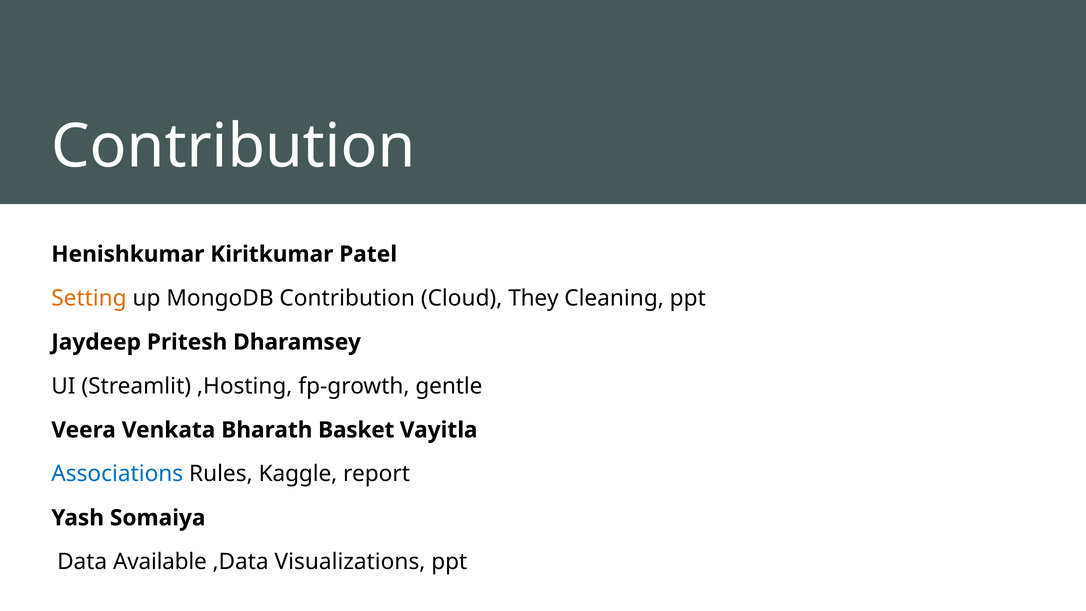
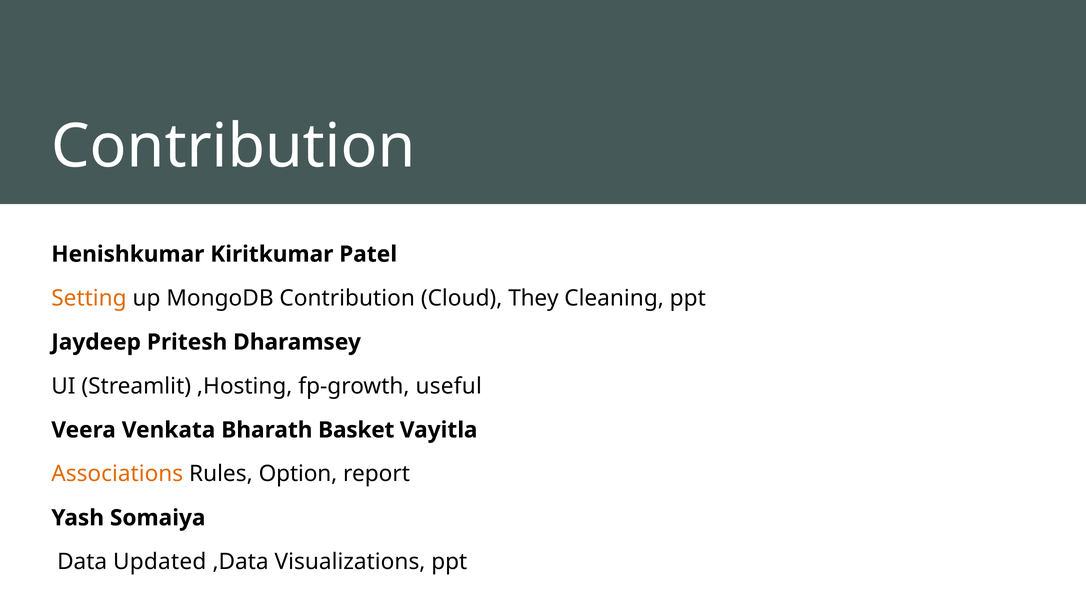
gentle: gentle -> useful (449, 386)
Associations colour: blue -> orange (117, 474)
Kaggle: Kaggle -> Option (298, 474)
Available: Available -> Updated (160, 562)
